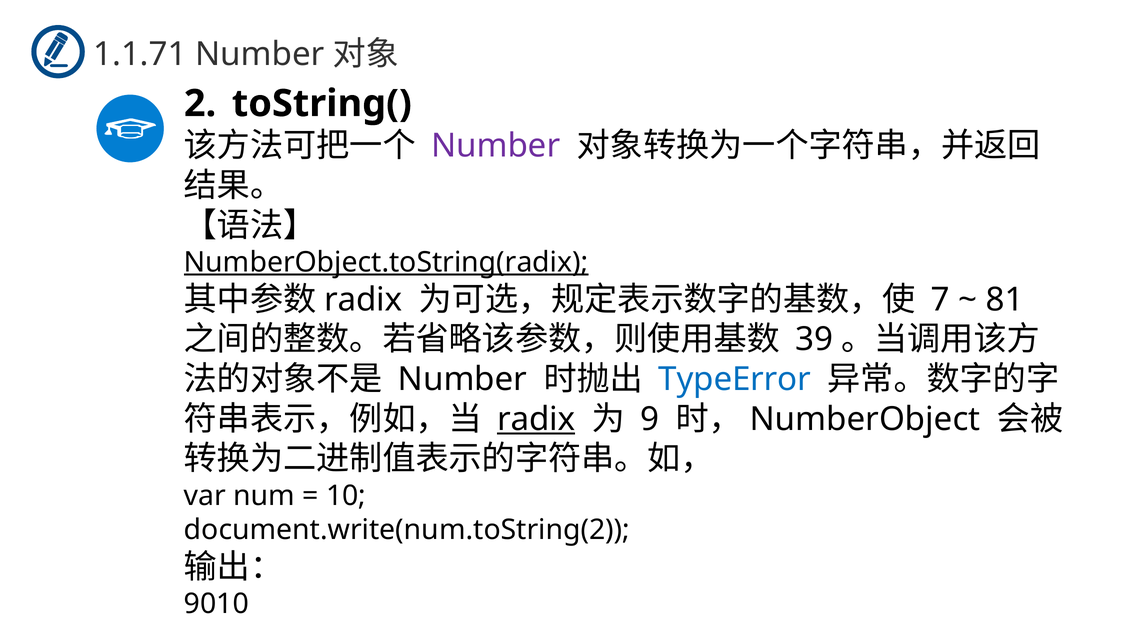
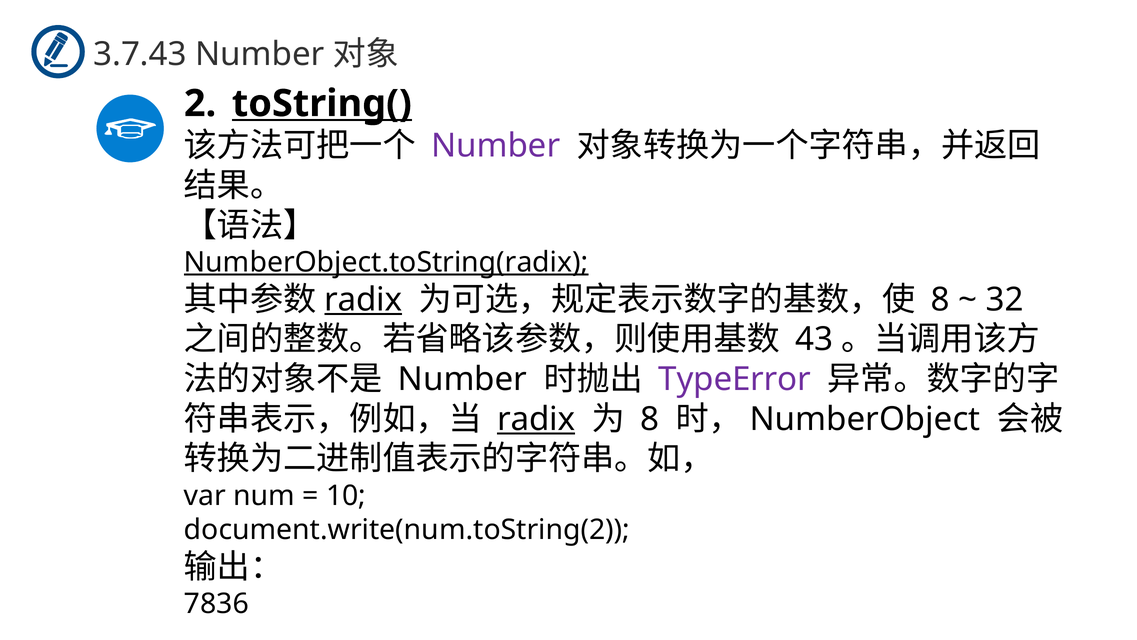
1.1.71: 1.1.71 -> 3.7.43 (140, 54)
toString( underline: none -> present (322, 104)
radix underline: none -> present (363, 299)
7: 7 -> 8 (940, 299)
81: 81 -> 32 (1005, 299)
39: 39 -> 43 (814, 339)
TypeError colour: blue -> purple (735, 379)
9: 9 -> 8 (650, 419)
9010: 9010 -> 7836 (216, 603)
